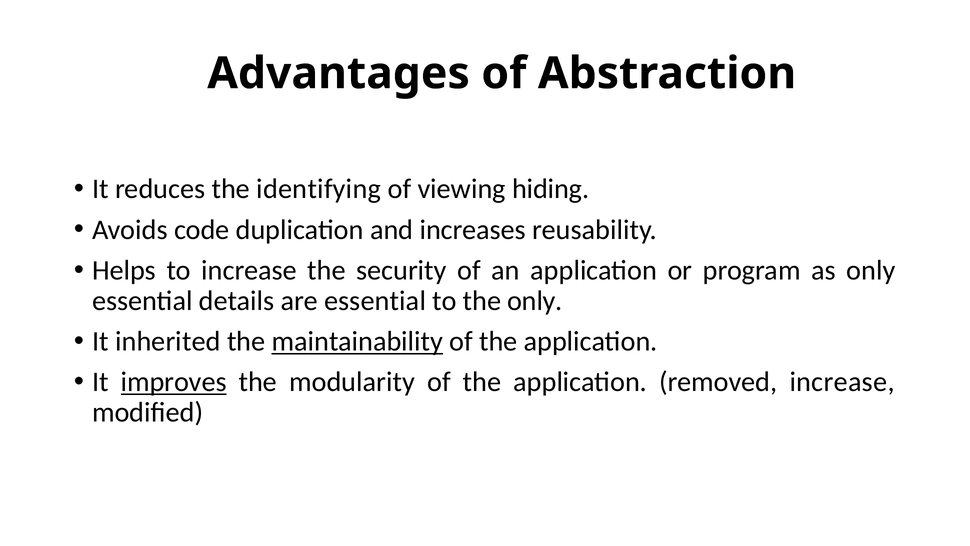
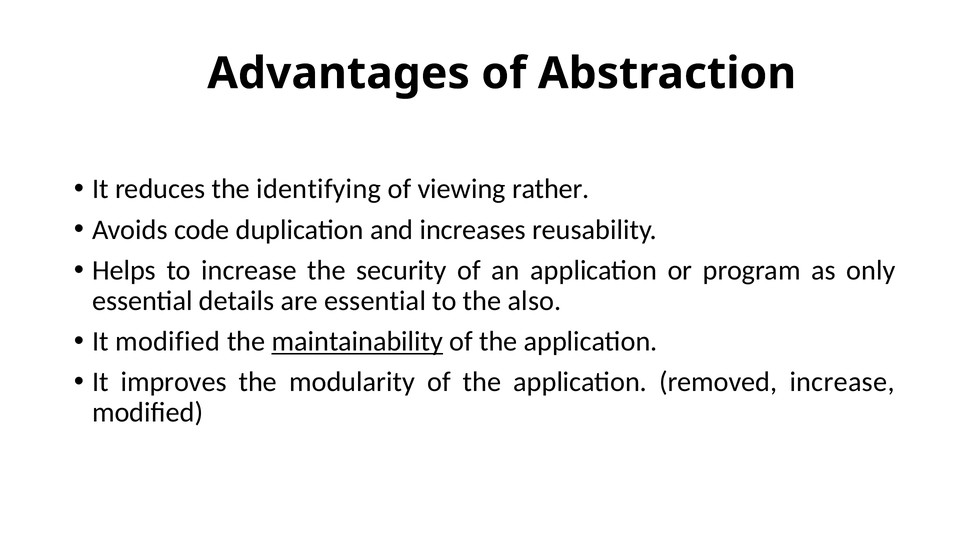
hiding: hiding -> rather (551, 189)
the only: only -> also (535, 301)
It inherited: inherited -> modified (168, 341)
improves underline: present -> none (174, 382)
